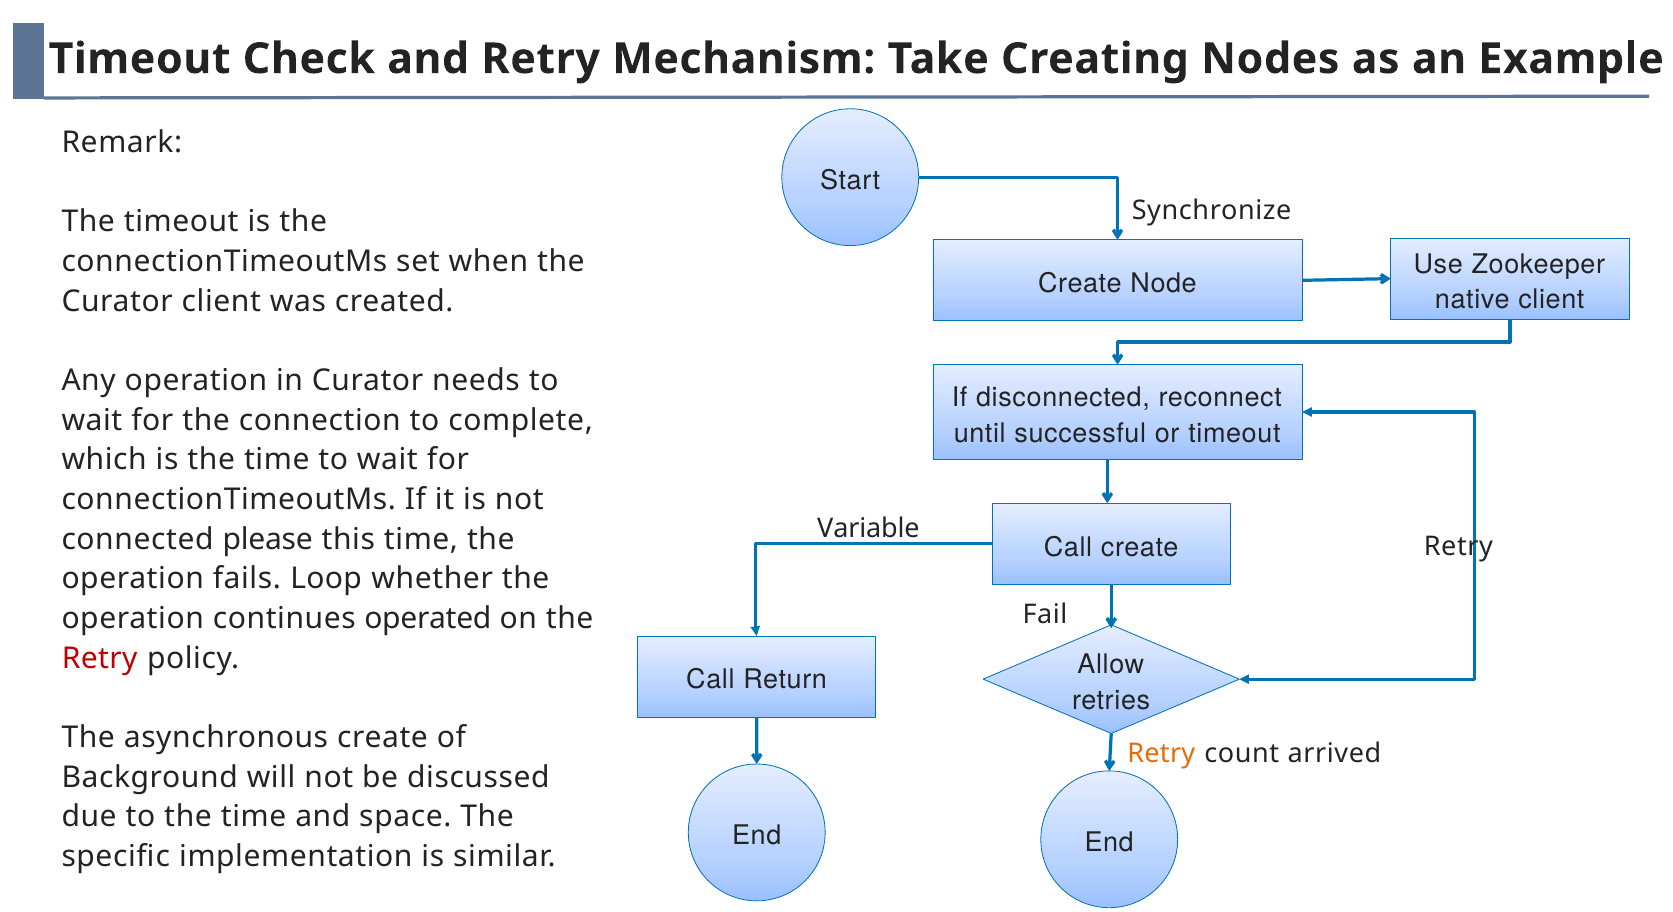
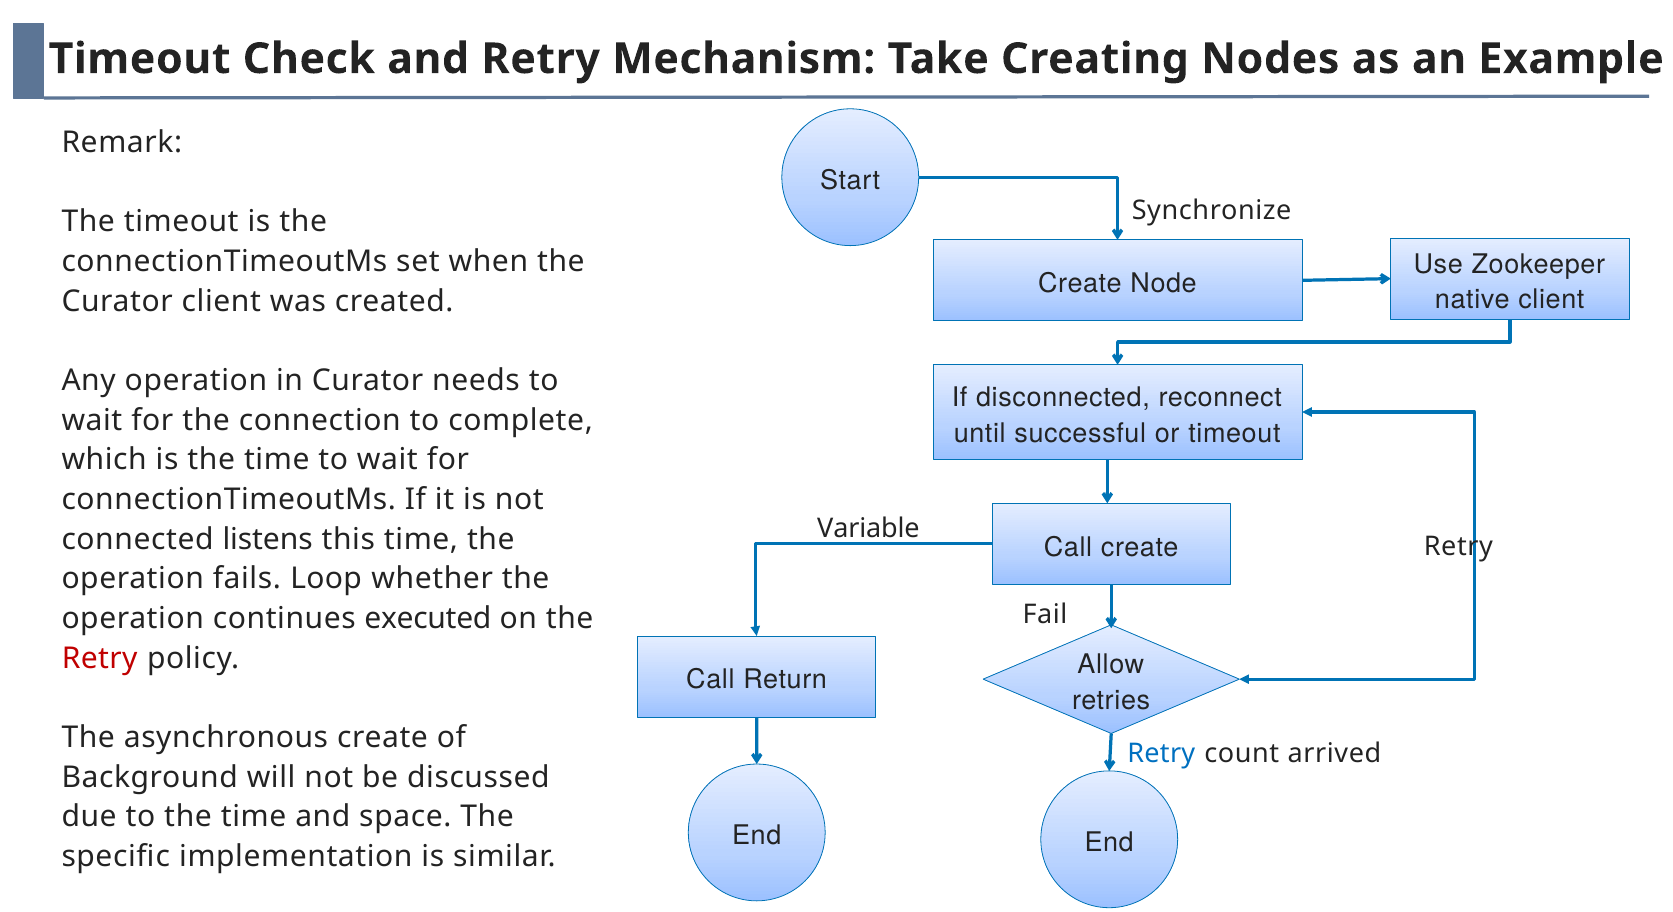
please: please -> listens (268, 539)
operated: operated -> executed (428, 619)
Retry colour: orange -> blue (1161, 754)
